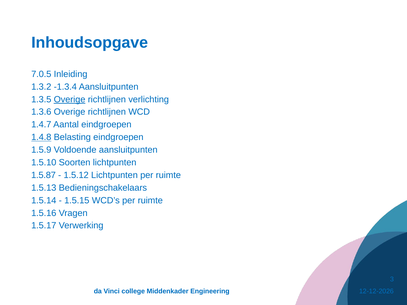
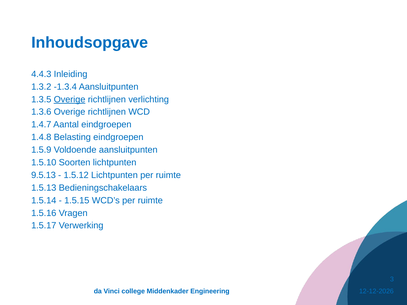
7.0.5: 7.0.5 -> 4.4.3 (41, 74)
1.4.8 underline: present -> none (41, 137)
1.5.87: 1.5.87 -> 9.5.13 (44, 175)
